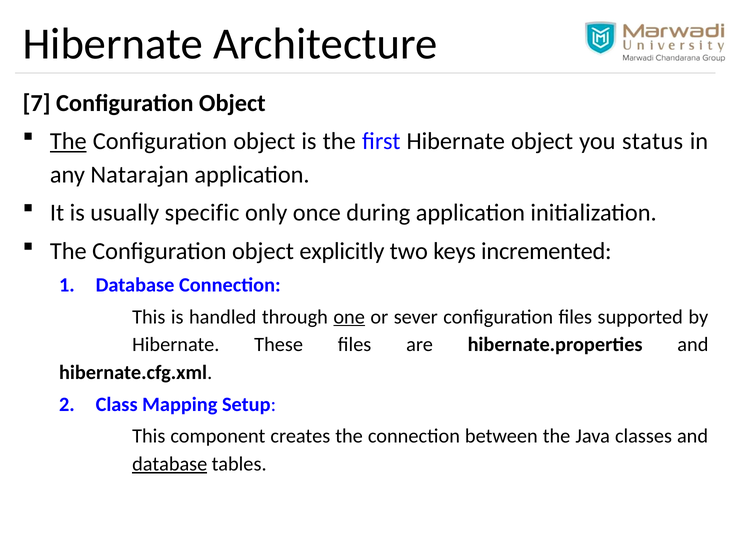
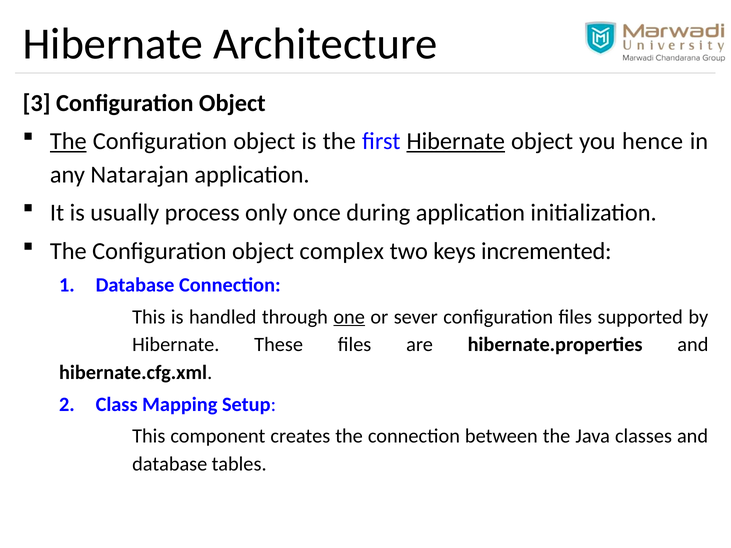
7: 7 -> 3 (37, 103)
Hibernate underline: none -> present (456, 141)
status: status -> hence (653, 141)
specific: specific -> process (202, 213)
explicitly: explicitly -> complex (342, 251)
database underline: present -> none (170, 464)
